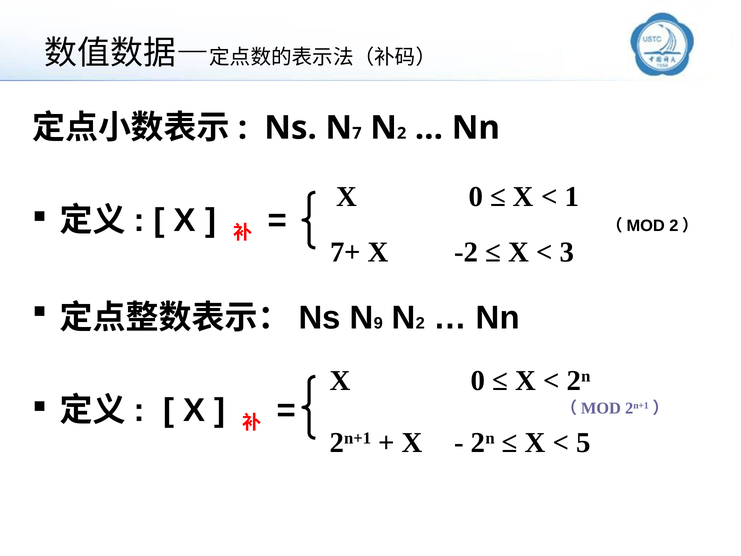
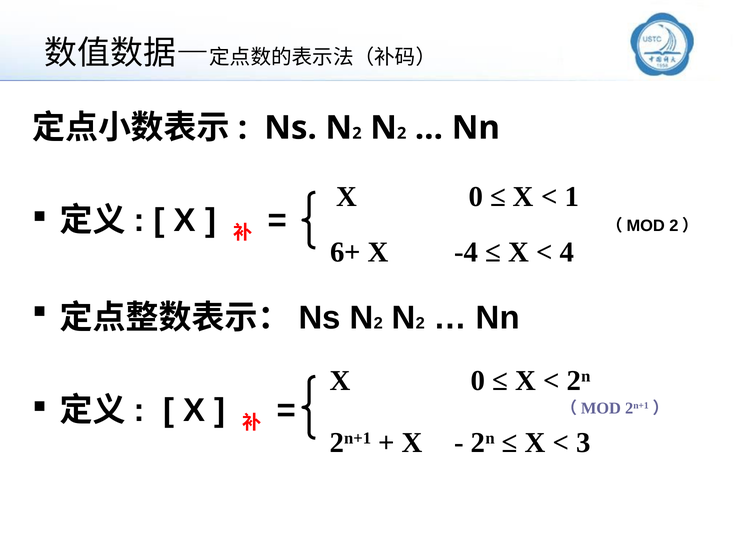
7: 7 -> 2 (357, 133)
7+: 7+ -> 6+ (345, 252)
-2: -2 -> -4 (466, 252)
3: 3 -> 4 (567, 252)
9: 9 -> 2 (378, 323)
5: 5 -> 3 (583, 442)
